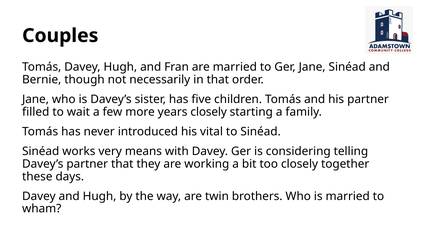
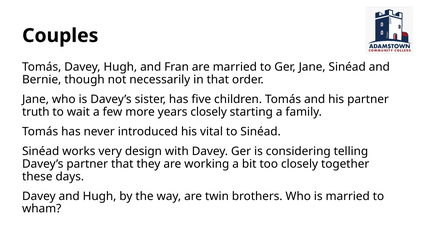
filled: filled -> truth (36, 112)
means: means -> design (143, 151)
